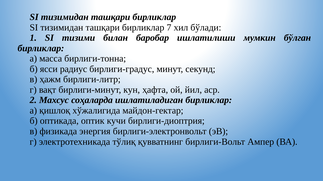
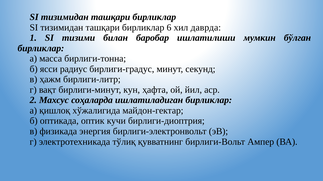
7: 7 -> 6 (169, 28)
бўлaди: бўлaди -> даврда (206, 28)
